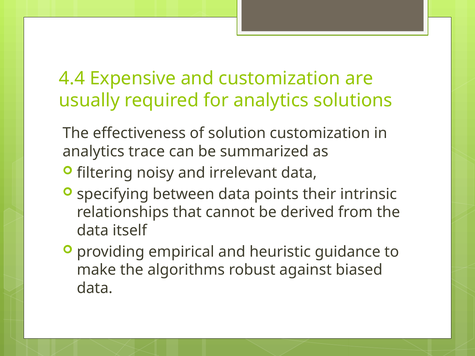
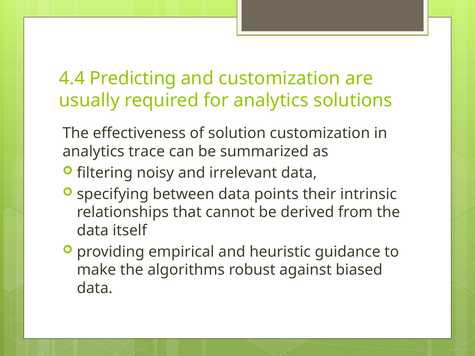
Expensive: Expensive -> Predicting (133, 78)
